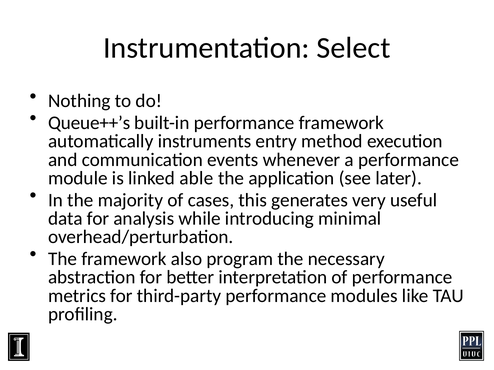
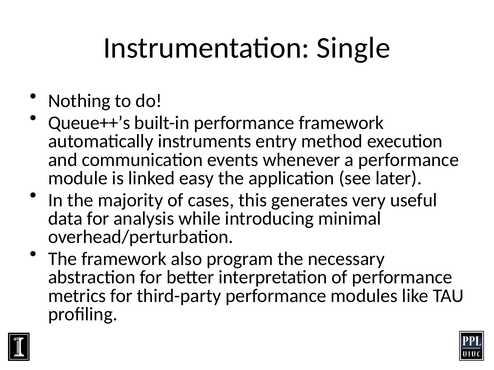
Select: Select -> Single (353, 48)
able: able -> easy (196, 178)
